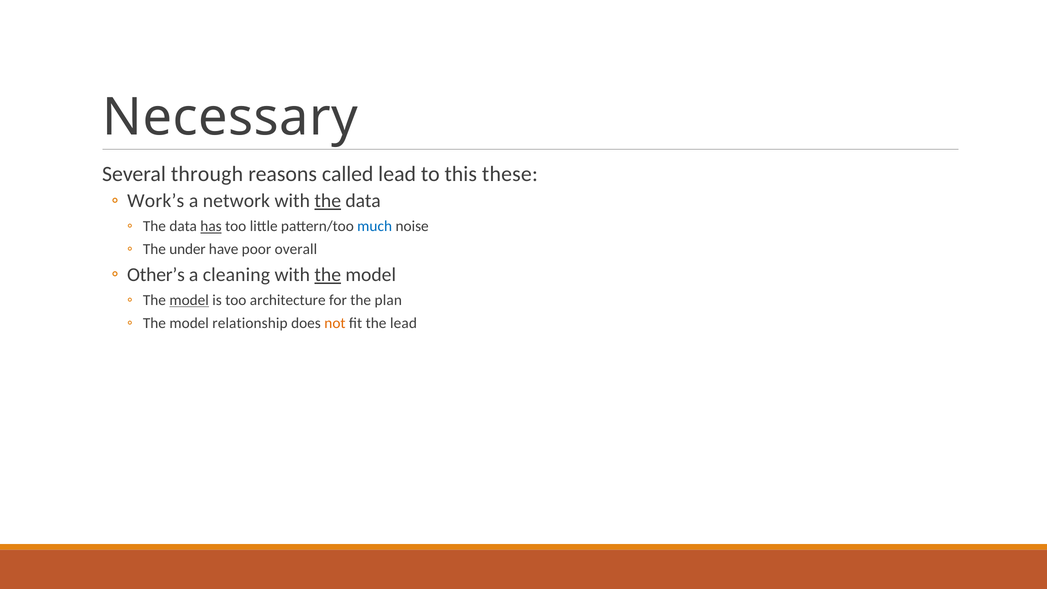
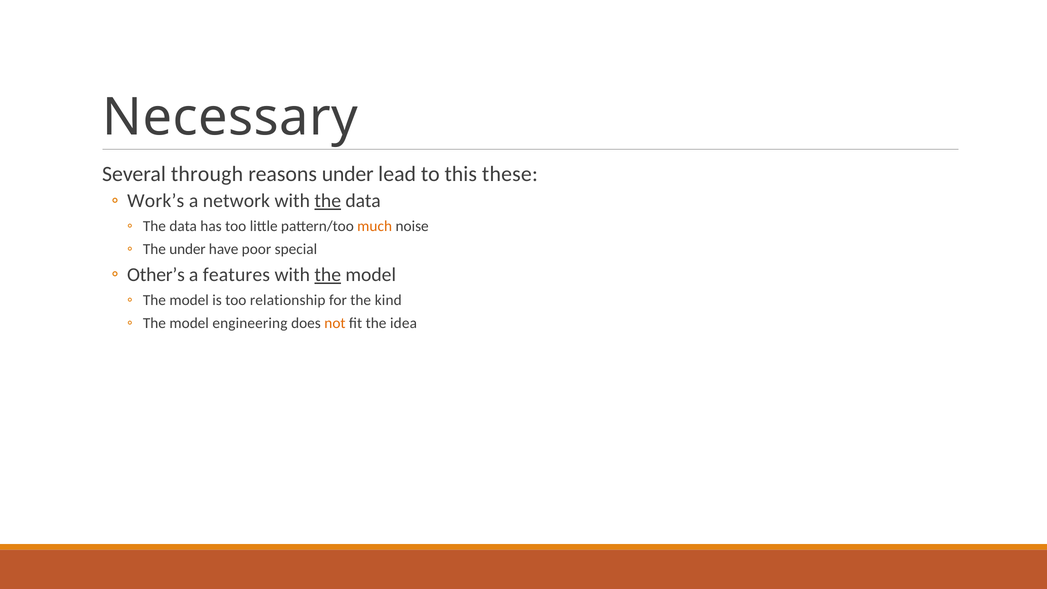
reasons called: called -> under (348, 174)
has underline: present -> none (211, 226)
much colour: blue -> orange (375, 226)
overall: overall -> special (296, 249)
cleaning: cleaning -> features (236, 275)
model underline: present -> none (189, 300)
architecture: architecture -> relationship (288, 300)
plan: plan -> kind (388, 300)
relationship: relationship -> engineering (250, 323)
the lead: lead -> idea (404, 323)
